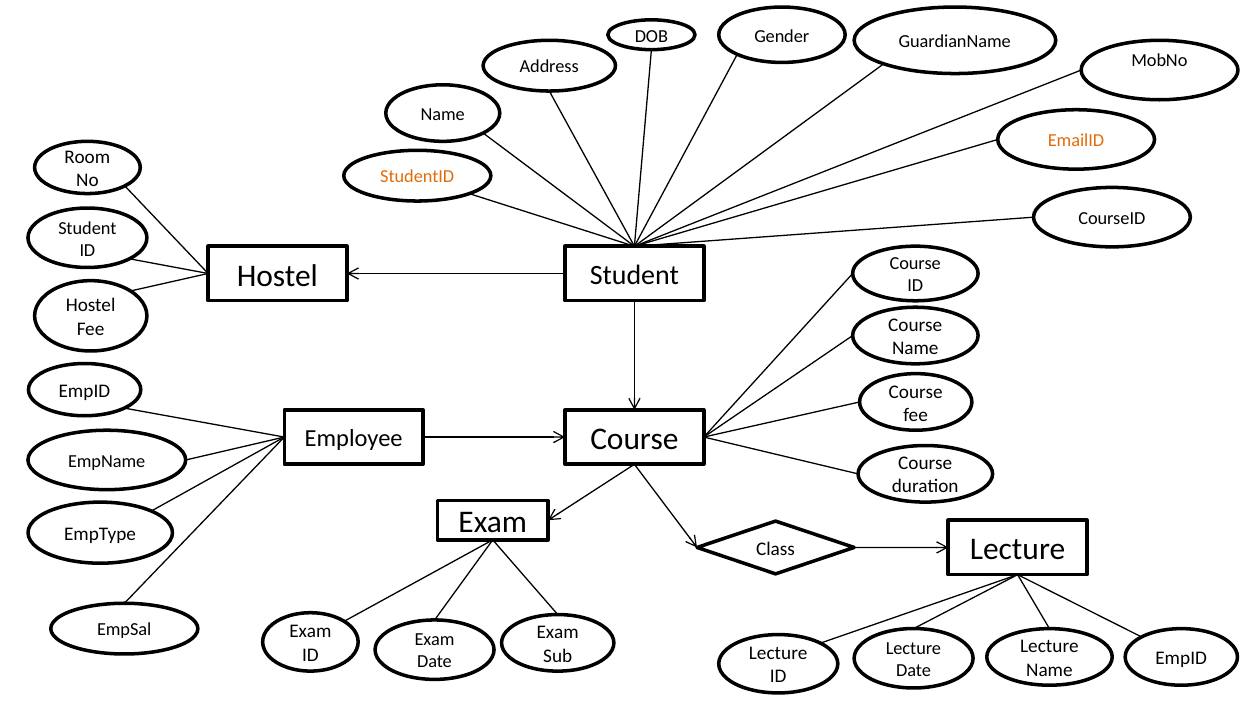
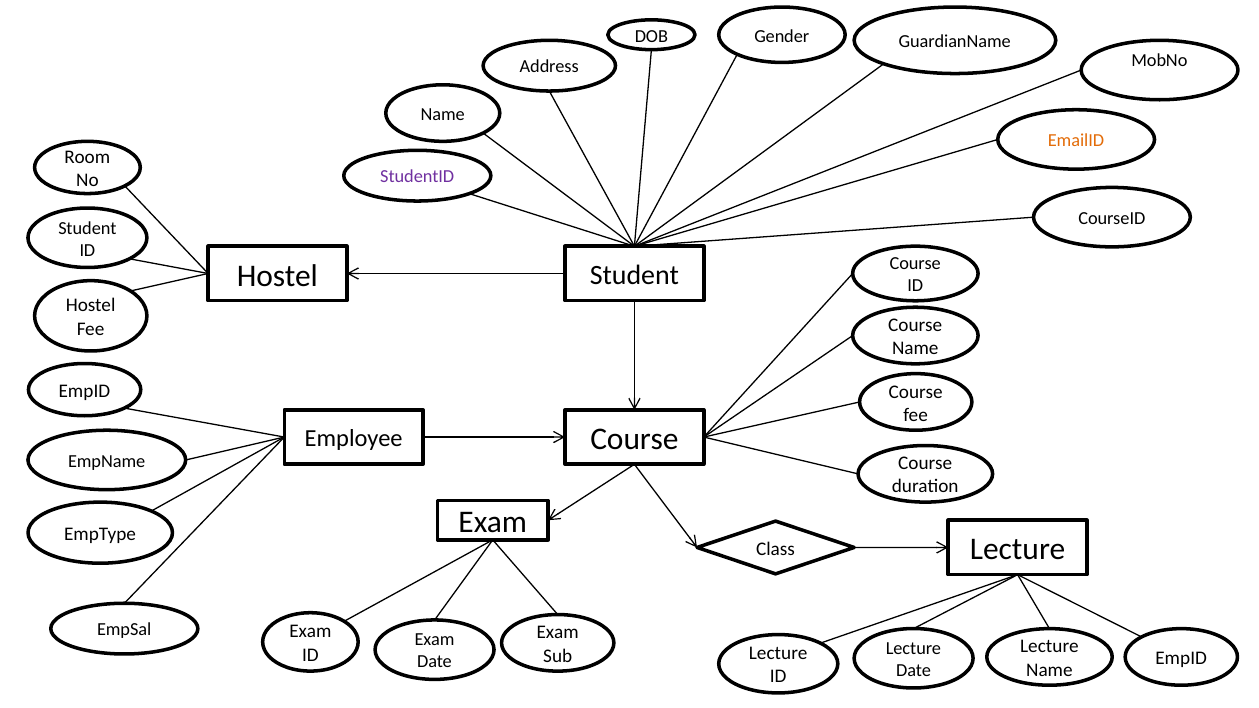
StudentID colour: orange -> purple (417, 177)
